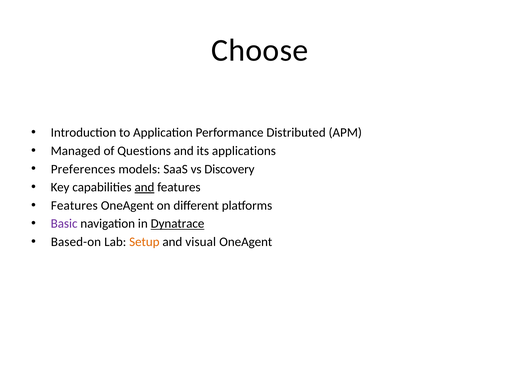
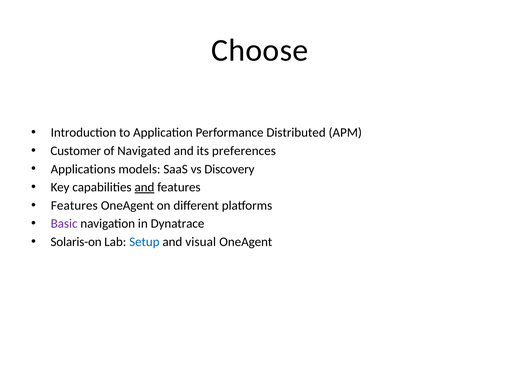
Managed: Managed -> Customer (76, 151)
Questions: Questions -> Navigated (144, 151)
applications: applications -> preferences (244, 151)
Preferences: Preferences -> Applications (83, 169)
Dynatrace underline: present -> none (178, 224)
Based-on: Based-on -> Solaris-on (76, 242)
Setup colour: orange -> blue (144, 242)
